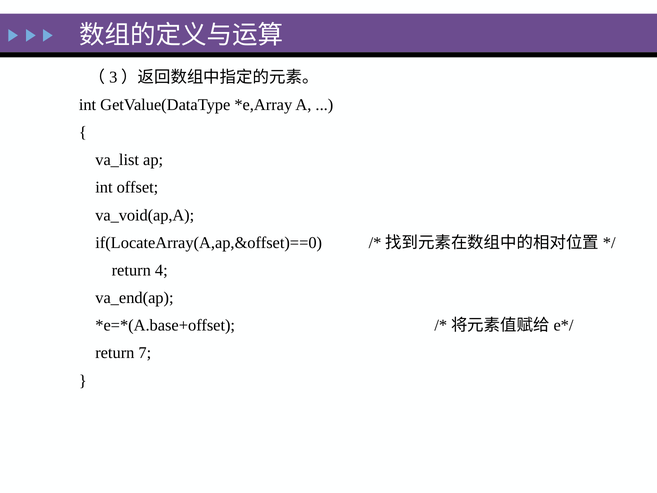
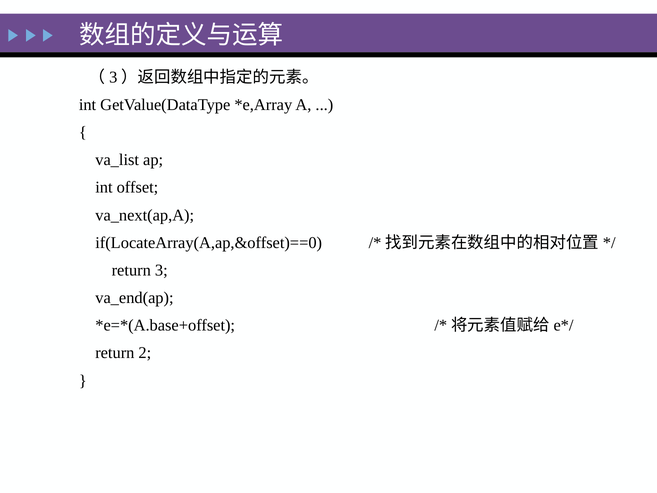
va_void(ap,A: va_void(ap,A -> va_next(ap,A (145, 215)
4: 4 -> 3 (161, 270)
7: 7 -> 2 (145, 353)
